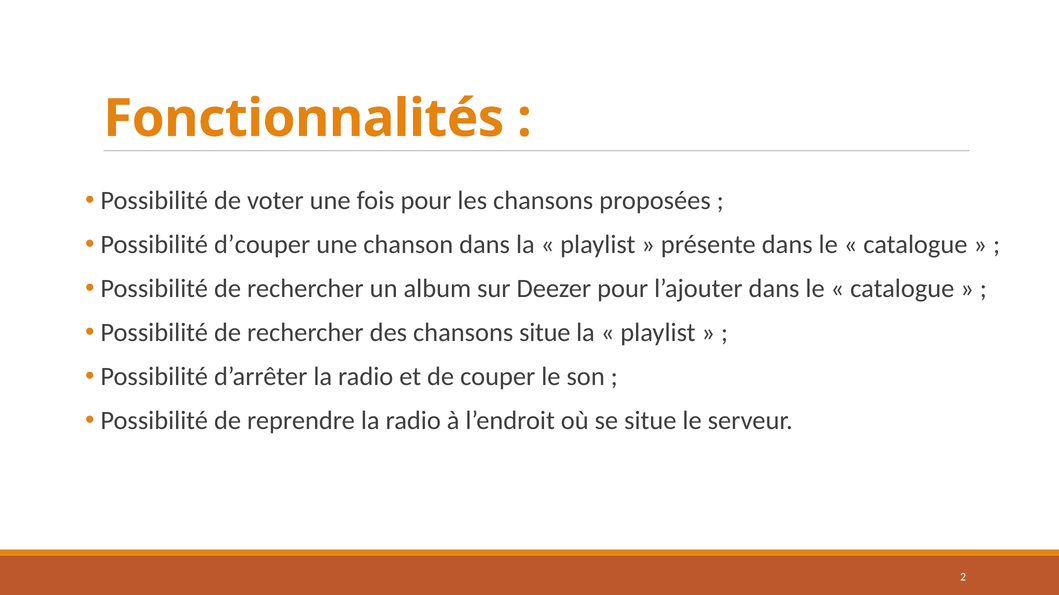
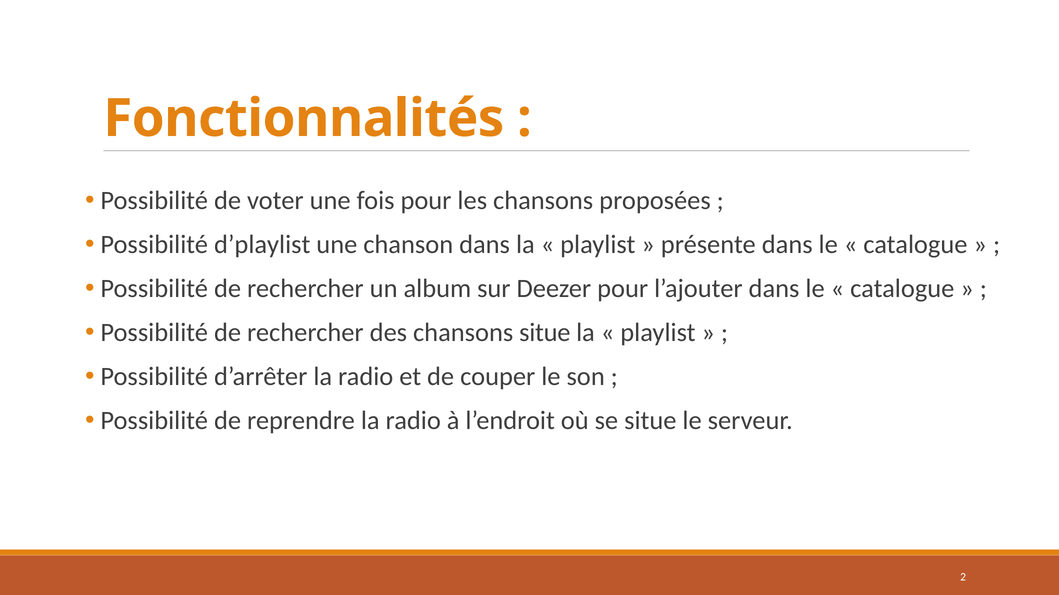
d’couper: d’couper -> d’playlist (262, 245)
